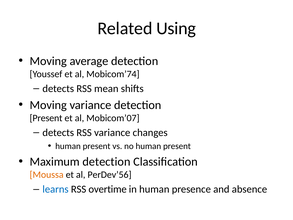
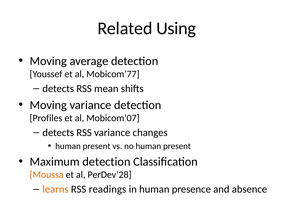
Mobicom’74: Mobicom’74 -> Mobicom’77 (113, 74)
Present: Present -> Profiles (46, 118)
PerDev’56: PerDev’56 -> PerDev’28 (110, 175)
learns colour: blue -> orange (55, 189)
overtime: overtime -> readings (107, 189)
